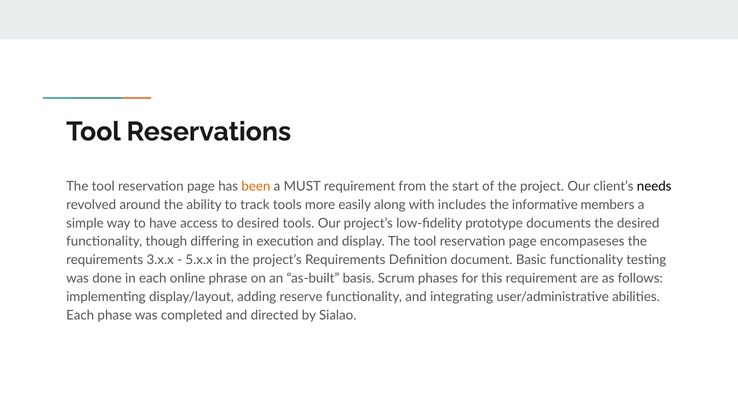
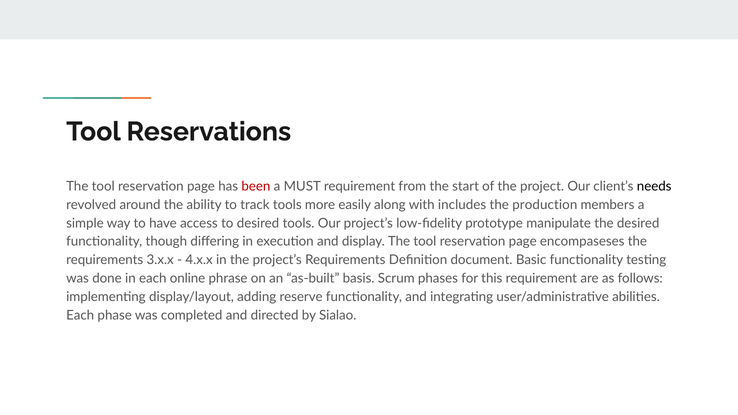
been colour: orange -> red (256, 186)
informative: informative -> production (545, 205)
documents: documents -> manipulate (559, 223)
5.x.x: 5.x.x -> 4.x.x (199, 260)
